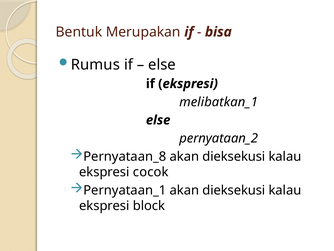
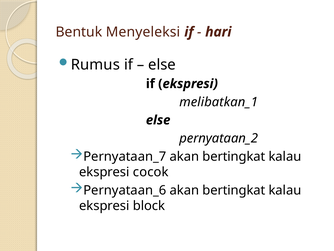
Merupakan: Merupakan -> Menyeleksi (143, 32)
bisa: bisa -> hari (218, 32)
Pernyataan_8: Pernyataan_8 -> Pernyataan_7 (125, 156)
dieksekusi: dieksekusi -> bertingkat (234, 156)
Pernyataan_1: Pernyataan_1 -> Pernyataan_6 (125, 190)
dieksekusi: dieksekusi -> bertingkat (234, 190)
